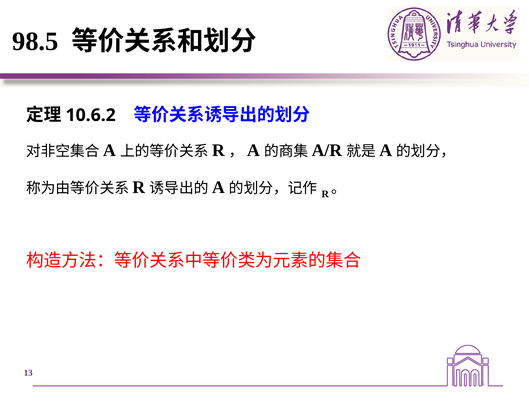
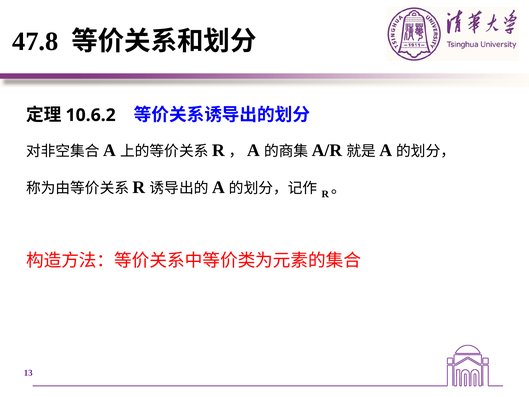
98.5: 98.5 -> 47.8 (35, 41)
